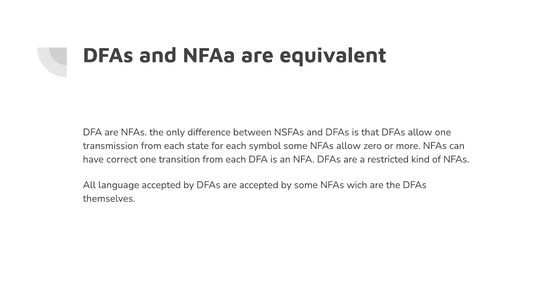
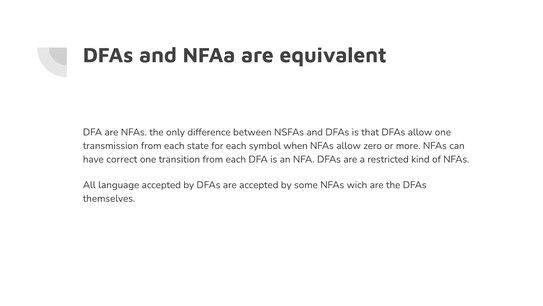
symbol some: some -> when (295, 145)
